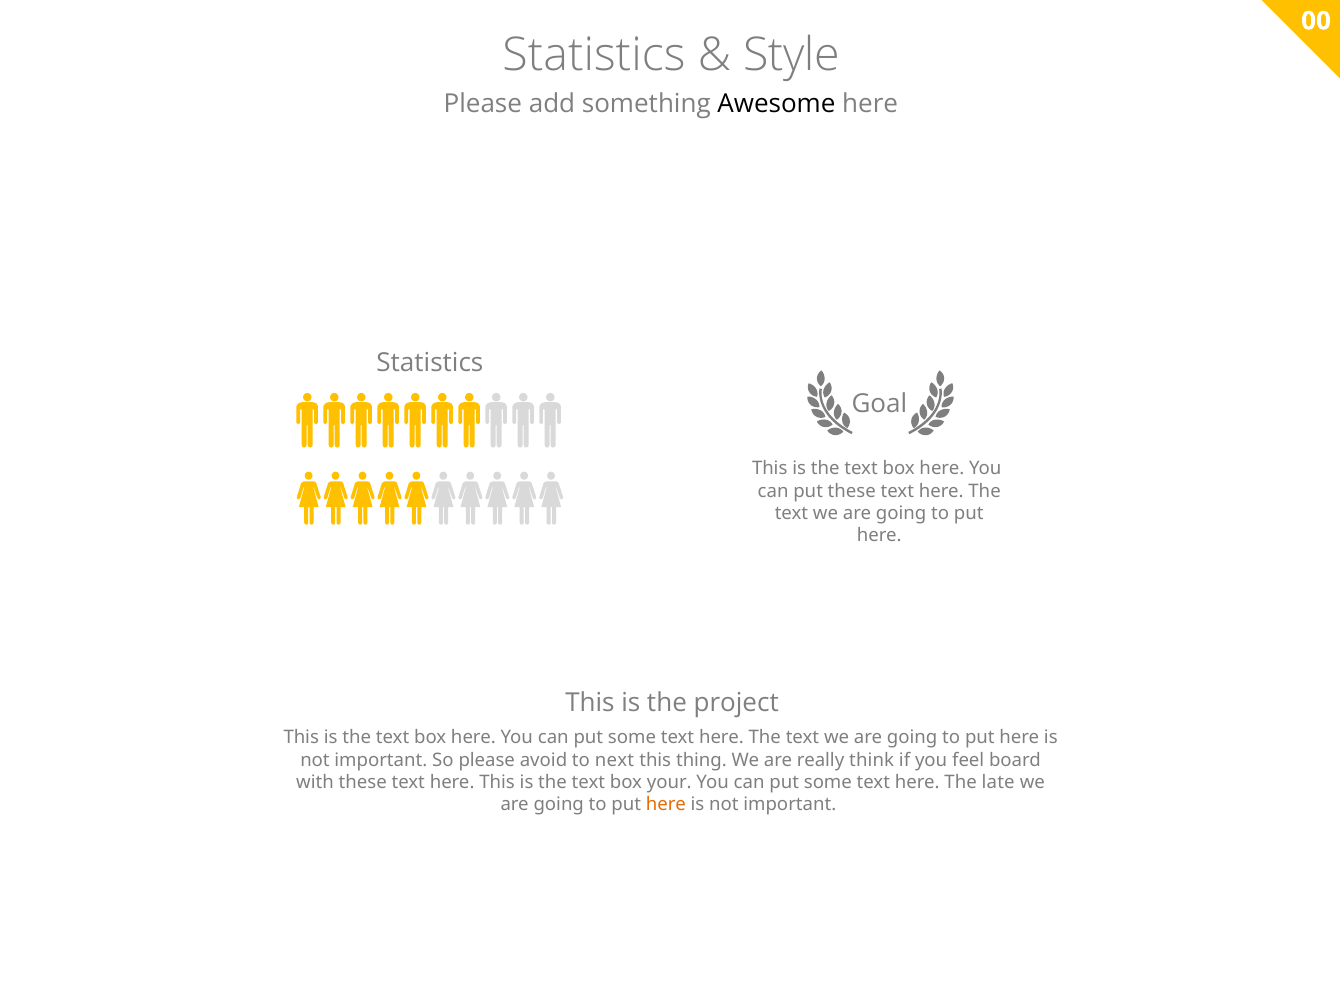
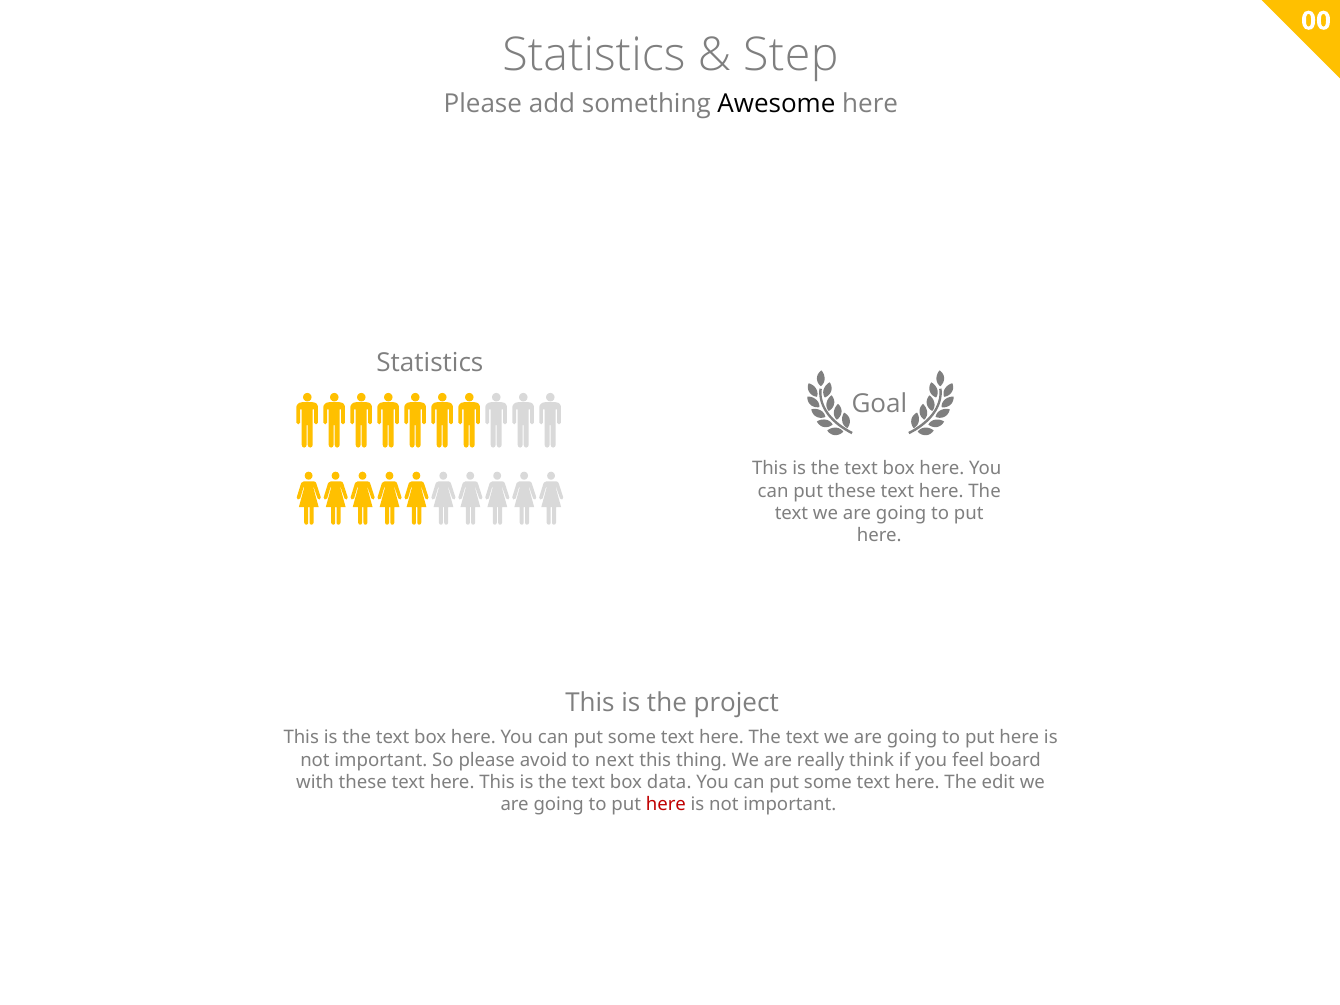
Style: Style -> Step (791, 55)
your: your -> data (669, 782)
late: late -> edit (998, 782)
here colour: orange -> red (666, 805)
